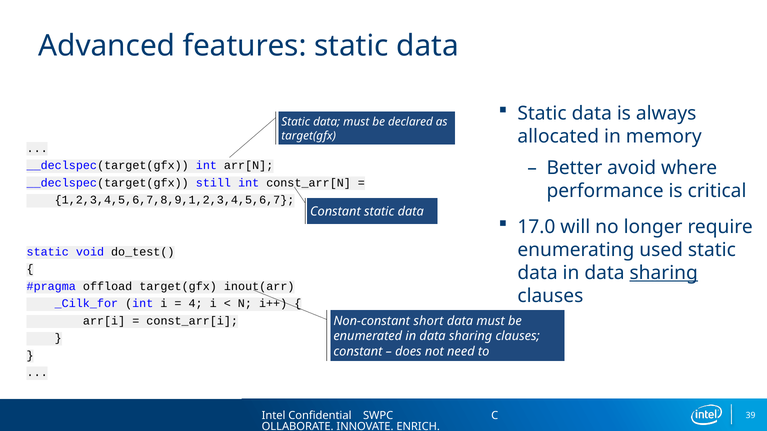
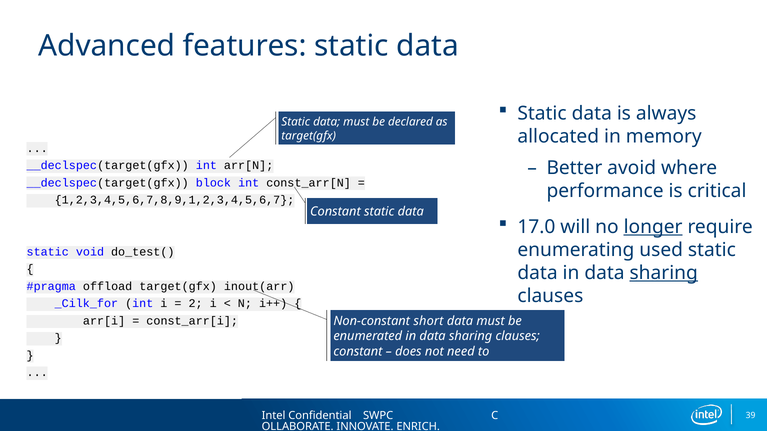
still: still -> block (213, 183)
longer underline: none -> present (653, 227)
4: 4 -> 2 (196, 304)
